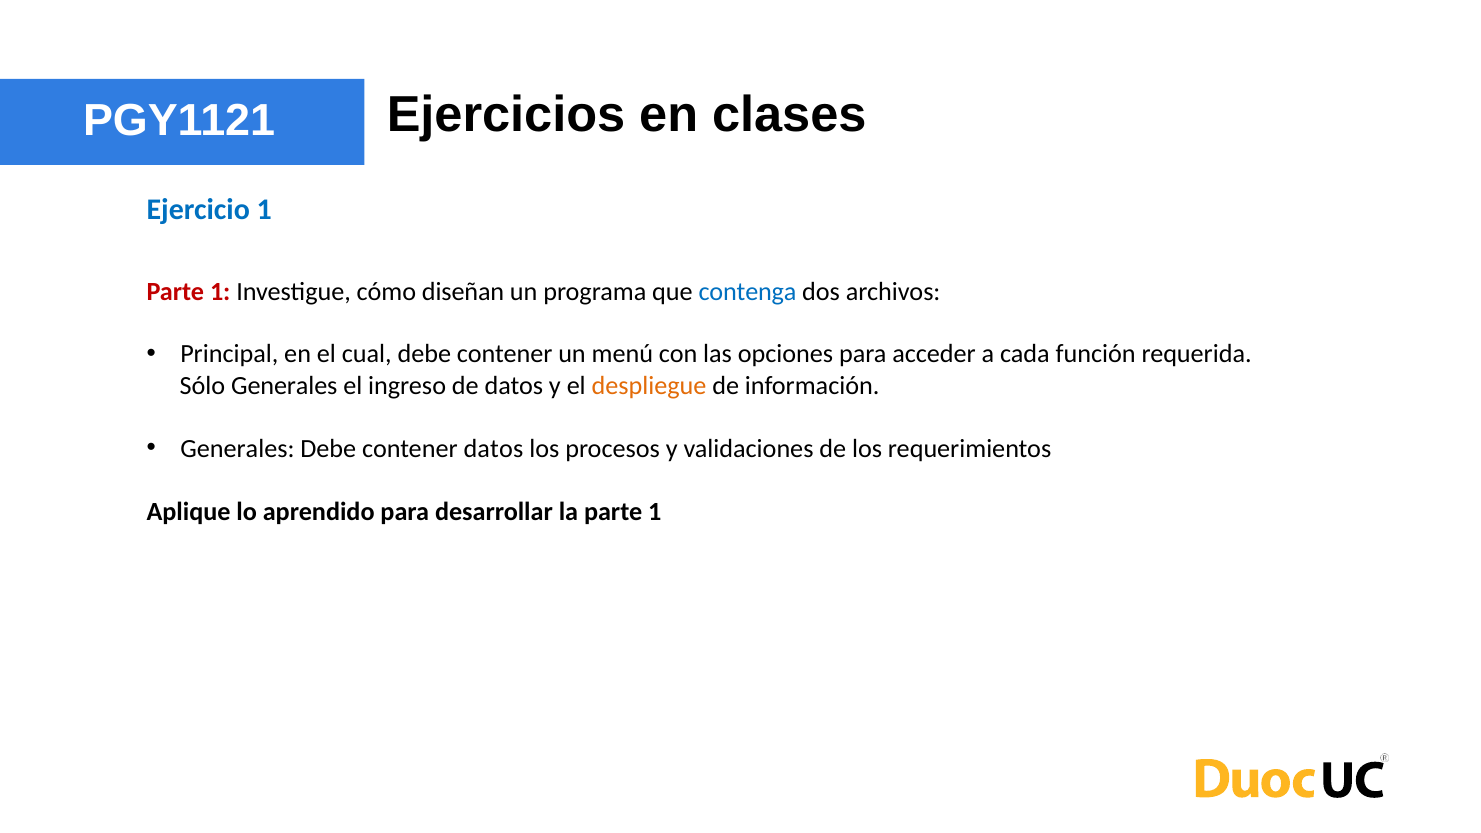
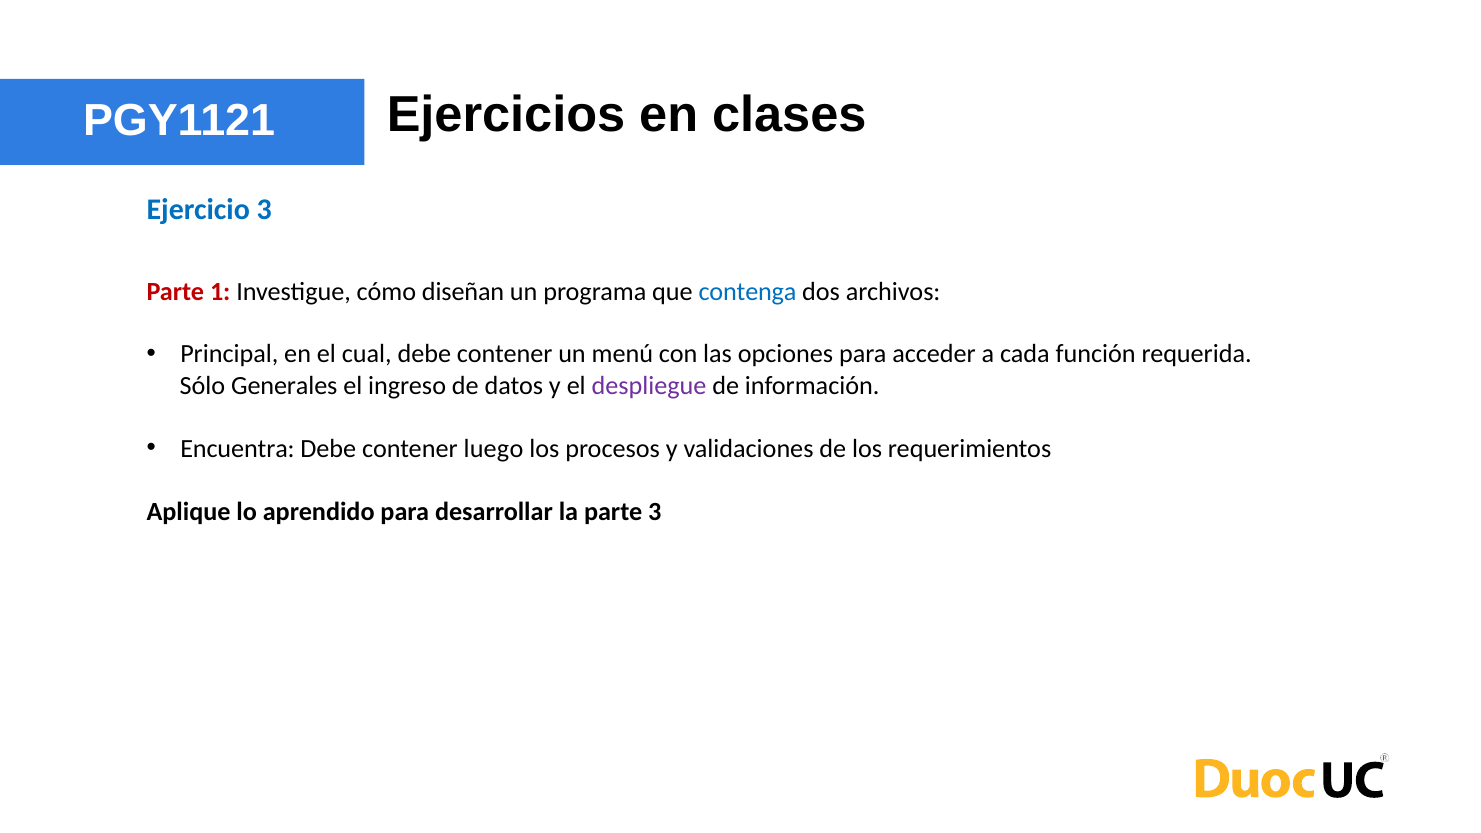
Ejercicio 1: 1 -> 3 (264, 210)
despliegue colour: orange -> purple (649, 386)
Generales: Generales -> Encuentra (237, 449)
contener datos: datos -> luego (493, 449)
la parte 1: 1 -> 3 (655, 512)
